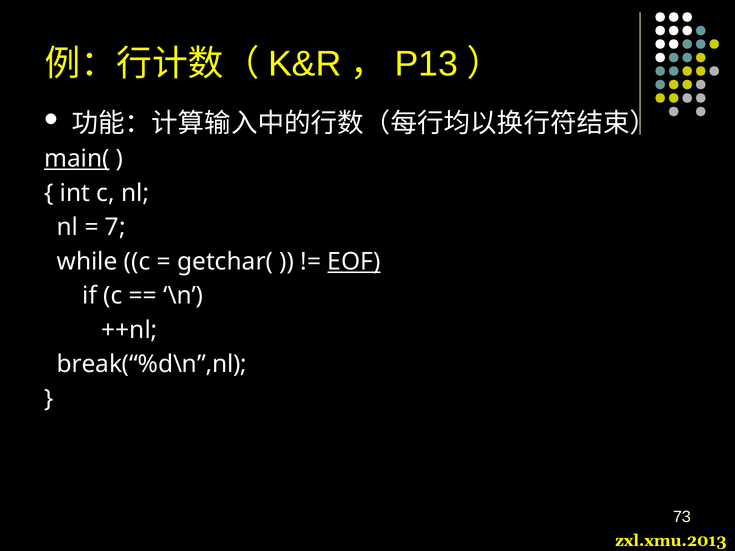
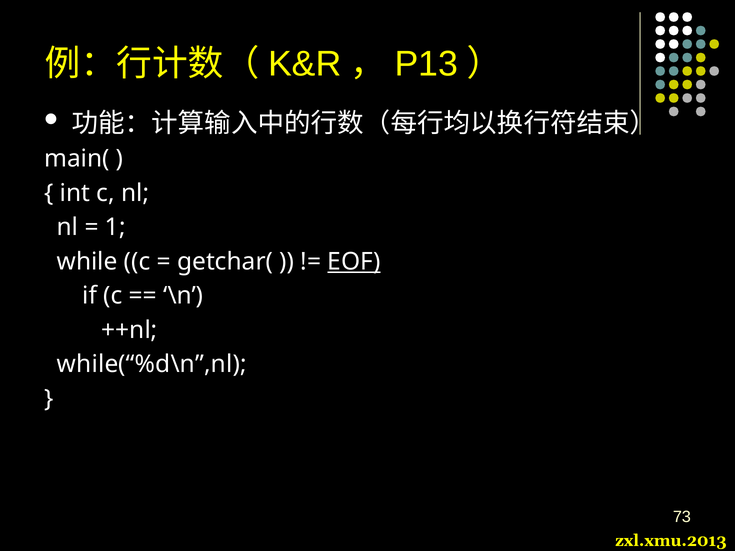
main( underline: present -> none (77, 159)
7: 7 -> 1 (115, 227)
break(“%d\n”,nl: break(“%d\n”,nl -> while(“%d\n”,nl (152, 365)
